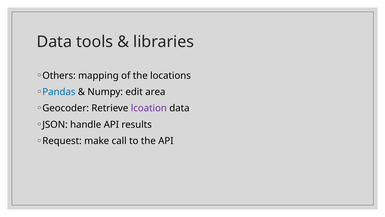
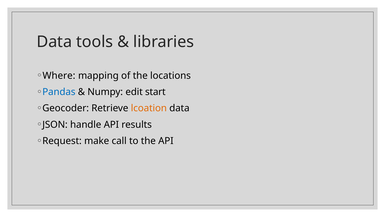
Others: Others -> Where (59, 75)
area: area -> start (155, 92)
lcoation colour: purple -> orange (149, 108)
